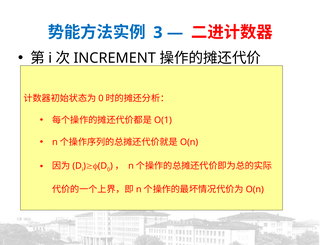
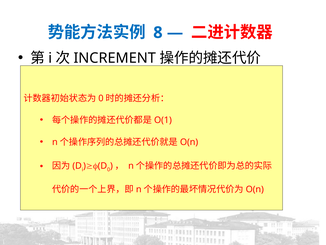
3: 3 -> 8 (158, 33)
